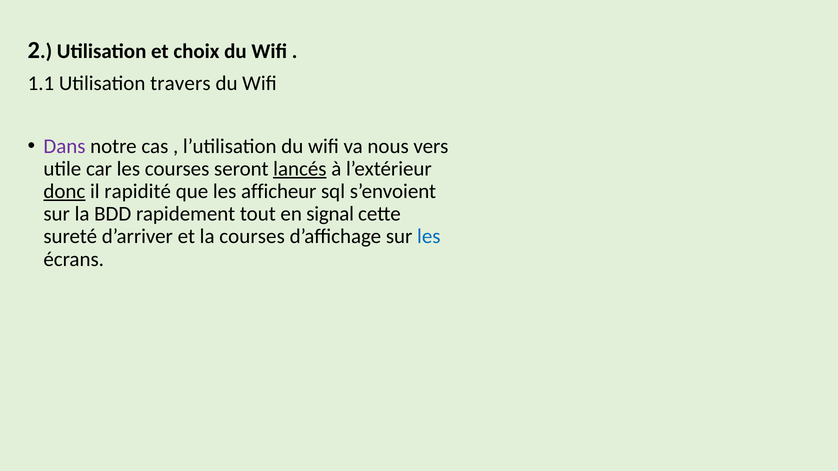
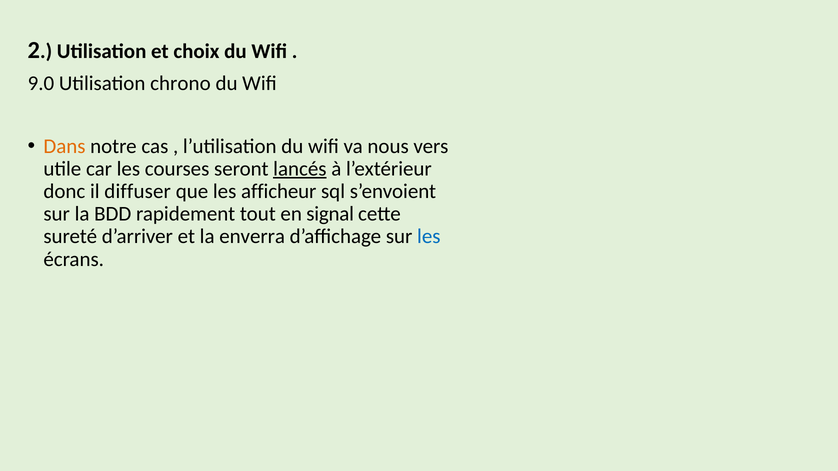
1.1: 1.1 -> 9.0 (41, 84)
travers: travers -> chrono (180, 84)
Dans colour: purple -> orange (64, 146)
donc underline: present -> none (64, 191)
rapidité: rapidité -> diffuser (138, 191)
la courses: courses -> enverra (252, 237)
